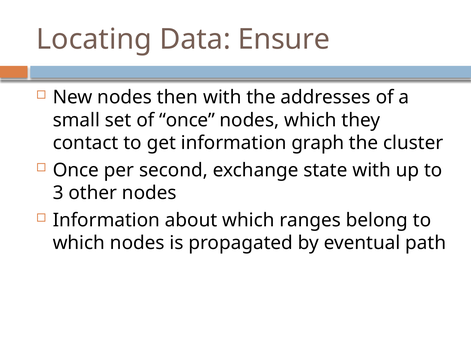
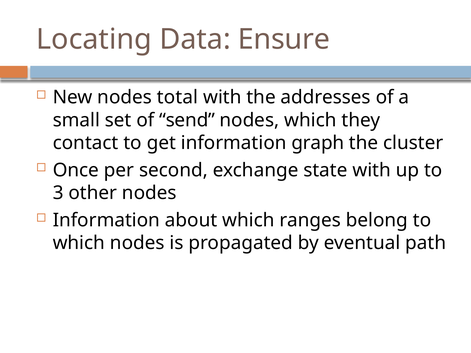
then: then -> total (177, 97)
of once: once -> send (187, 120)
